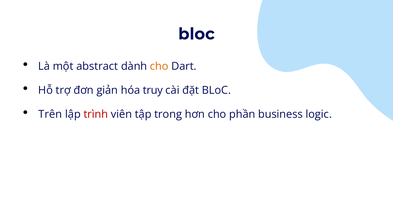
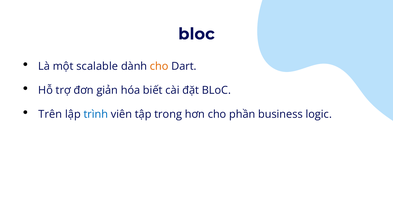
abstract: abstract -> scalable (97, 66)
truy: truy -> biết (153, 90)
trình colour: red -> blue (96, 114)
